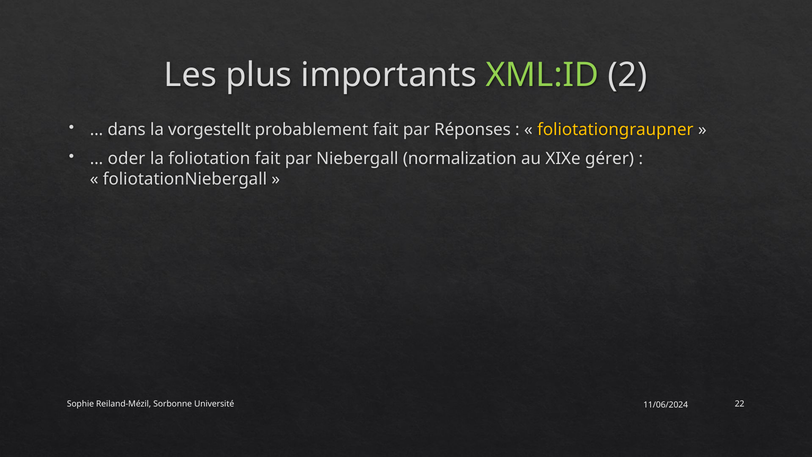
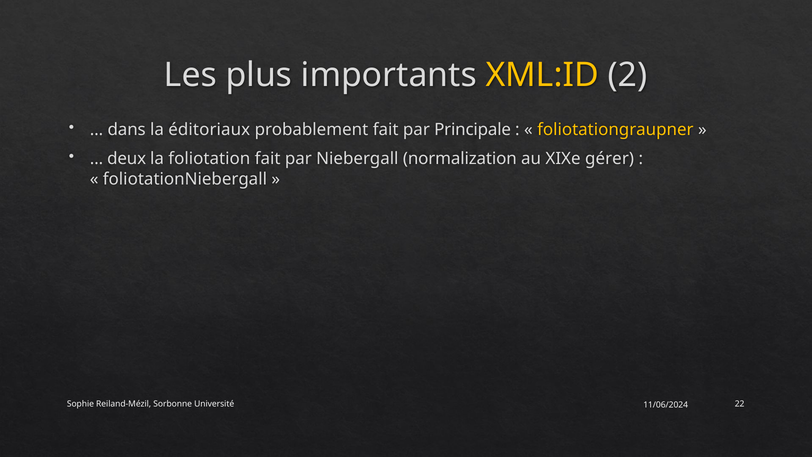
XML:ID colour: light green -> yellow (542, 75)
vorgestellt: vorgestellt -> éditoriaux (209, 130)
Réponses: Réponses -> Principale (473, 130)
oder: oder -> deux (127, 159)
